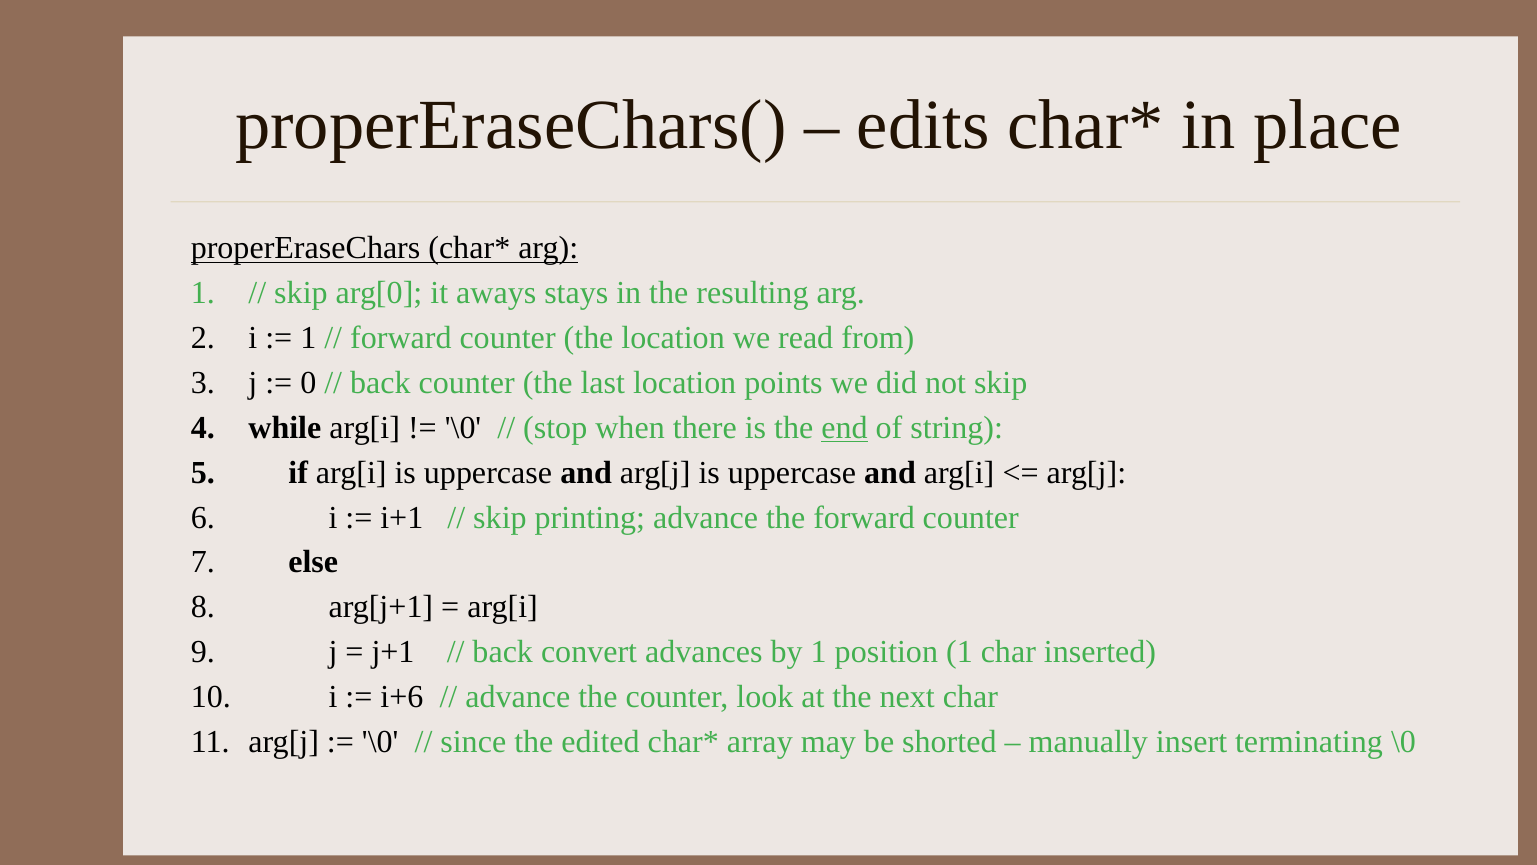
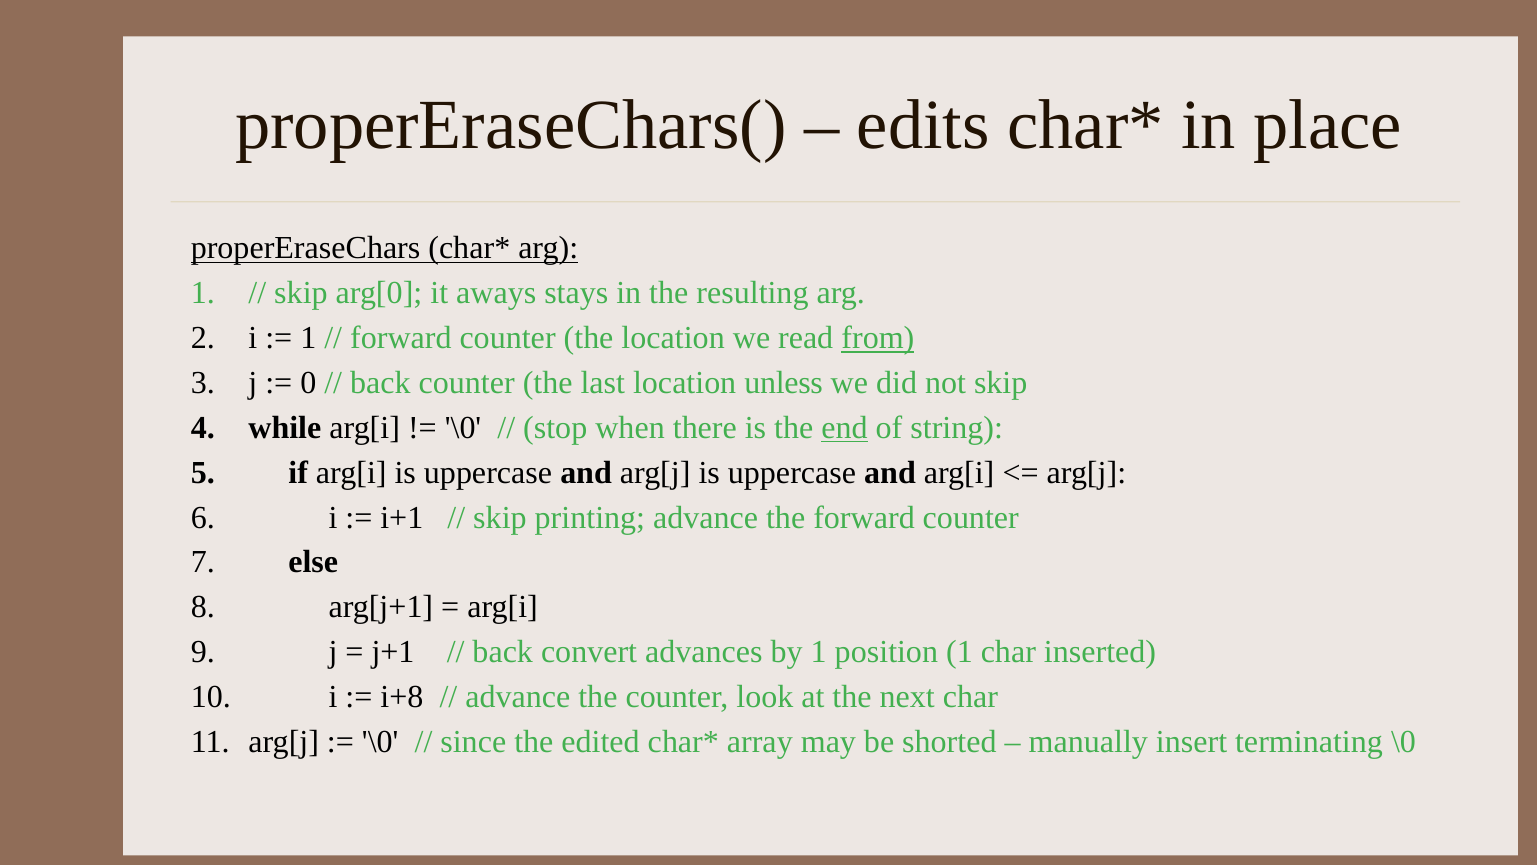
from underline: none -> present (878, 338)
points: points -> unless (784, 383)
i+6: i+6 -> i+8 (402, 697)
